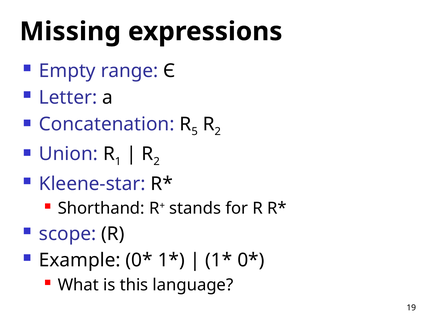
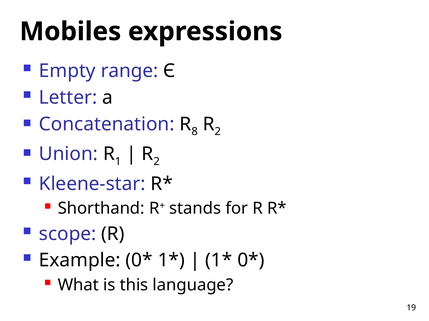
Missing: Missing -> Mobiles (70, 32)
5: 5 -> 8 (195, 132)
